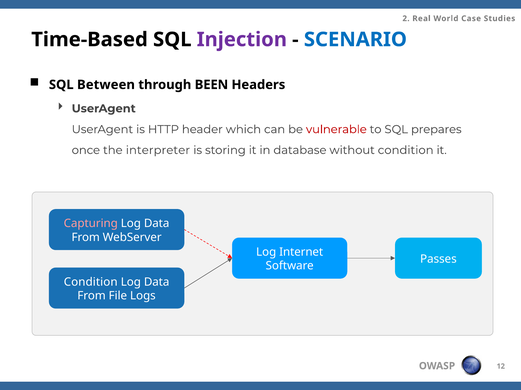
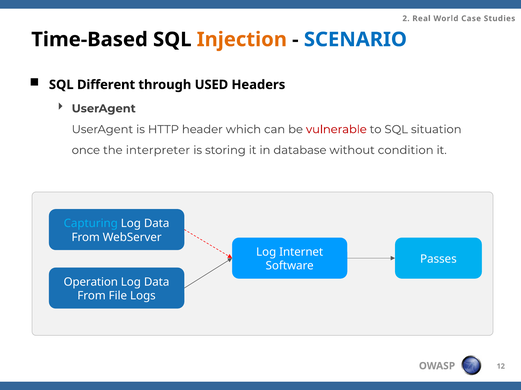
Injection colour: purple -> orange (242, 40)
Between: Between -> Different (106, 85)
BEEN: BEEN -> USED (211, 85)
prepares: prepares -> situation (436, 130)
Capturing colour: pink -> light blue (91, 224)
Condition: Condition -> Operation (91, 282)
